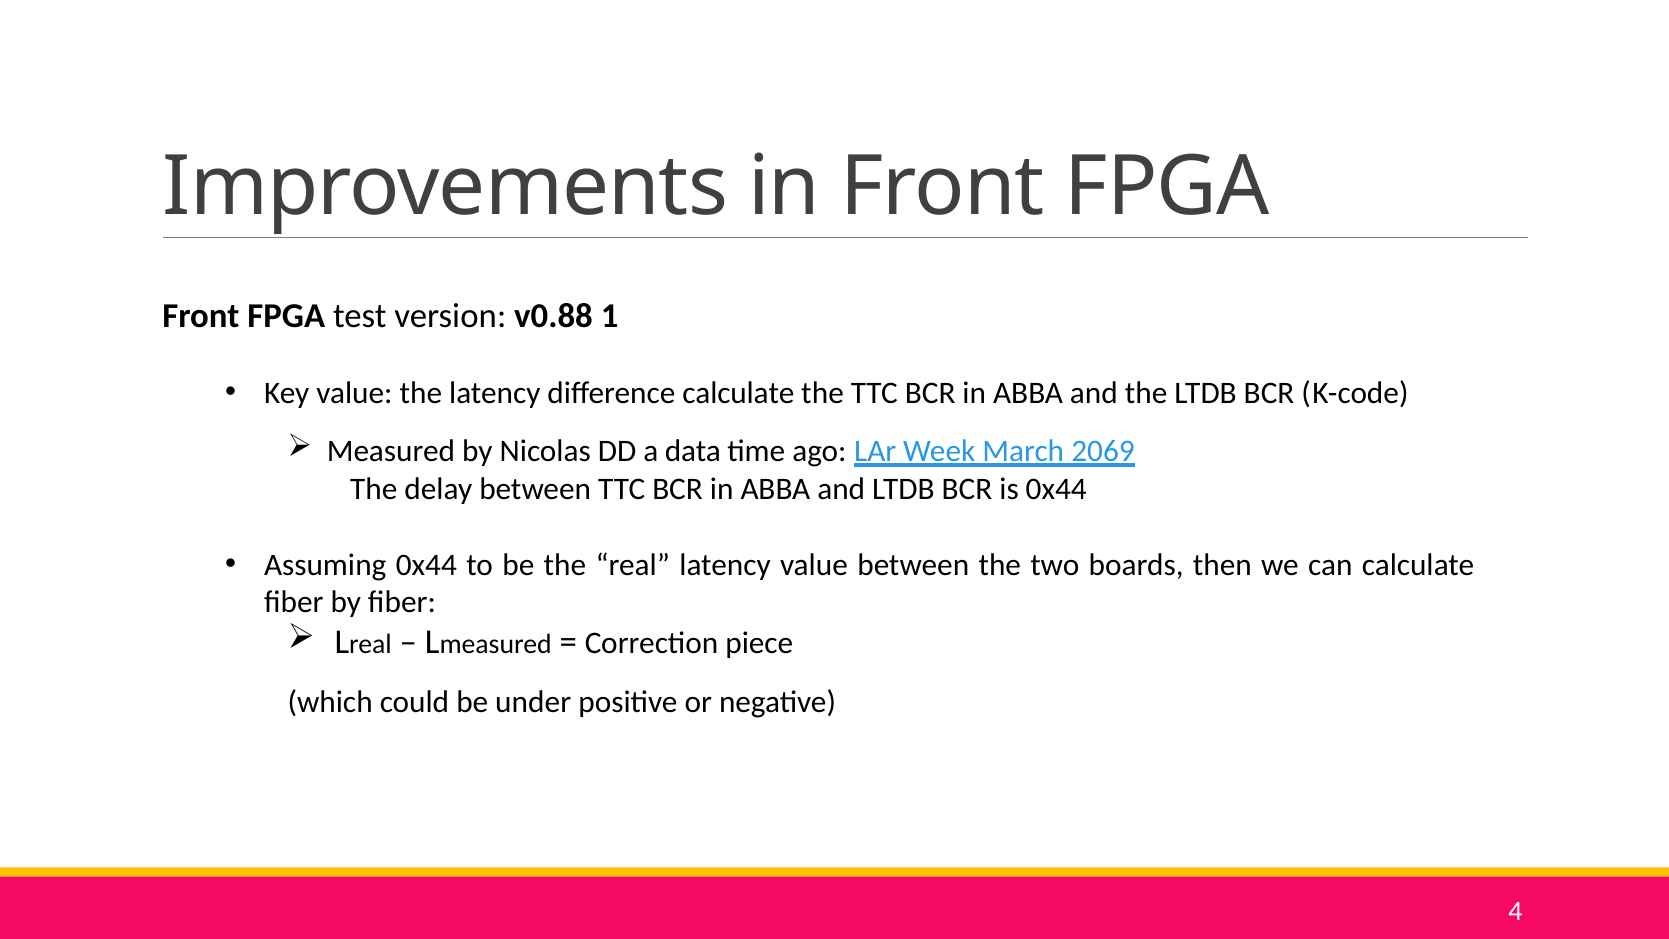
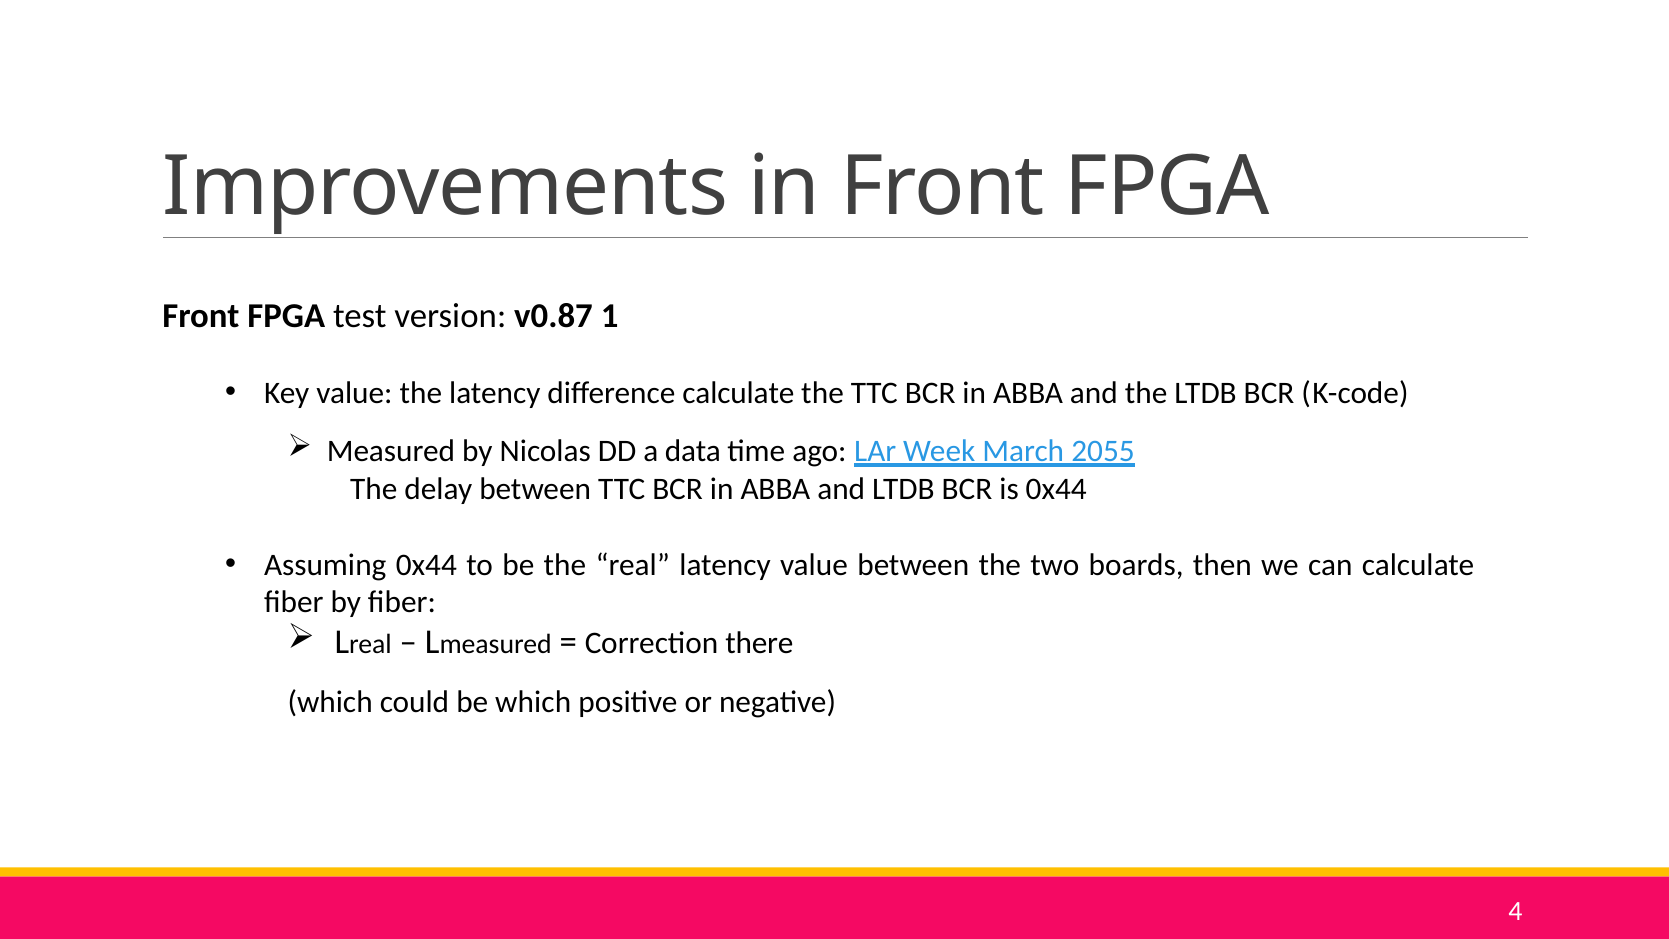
v0.88: v0.88 -> v0.87 (554, 316)
2069: 2069 -> 2055 (1103, 451)
piece: piece -> there (759, 643)
be under: under -> which (533, 702)
